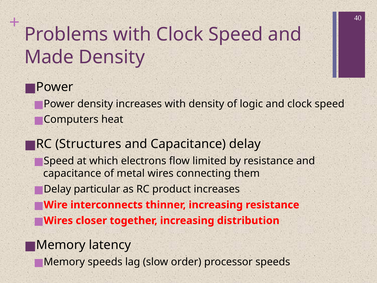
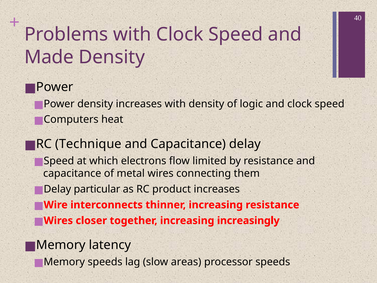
Structures: Structures -> Technique (88, 144)
distribution: distribution -> increasingly (248, 220)
order: order -> areas (186, 262)
